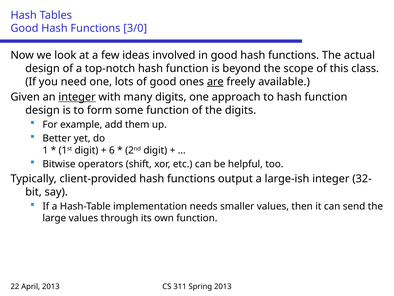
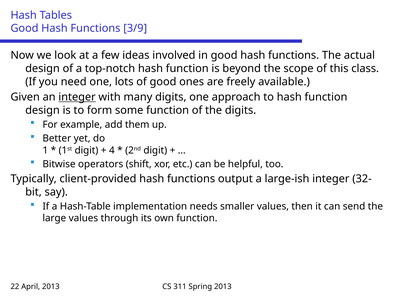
3/0: 3/0 -> 3/9 (135, 28)
are underline: present -> none (215, 82)
6: 6 -> 4 (112, 150)
